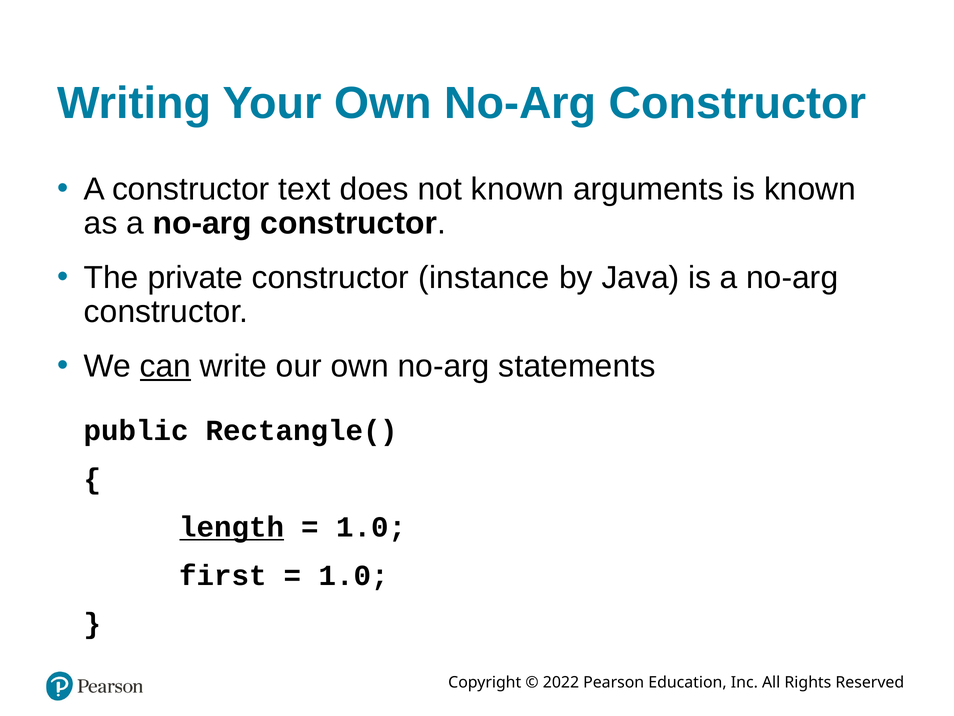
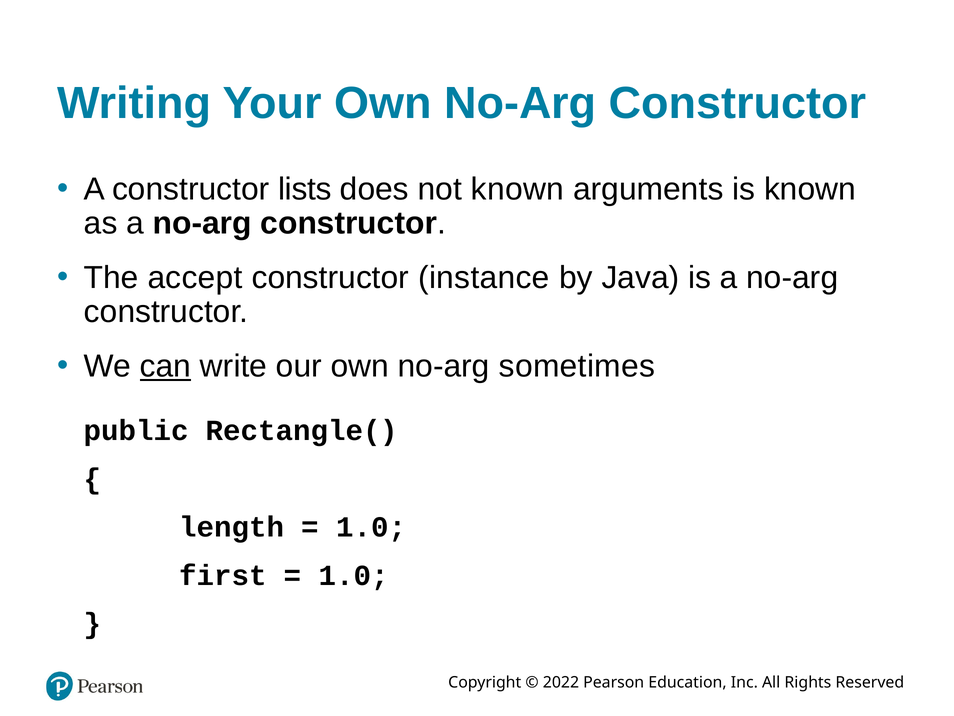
text: text -> lists (305, 189)
private: private -> accept (195, 277)
statements: statements -> sometimes (577, 366)
length underline: present -> none (232, 527)
